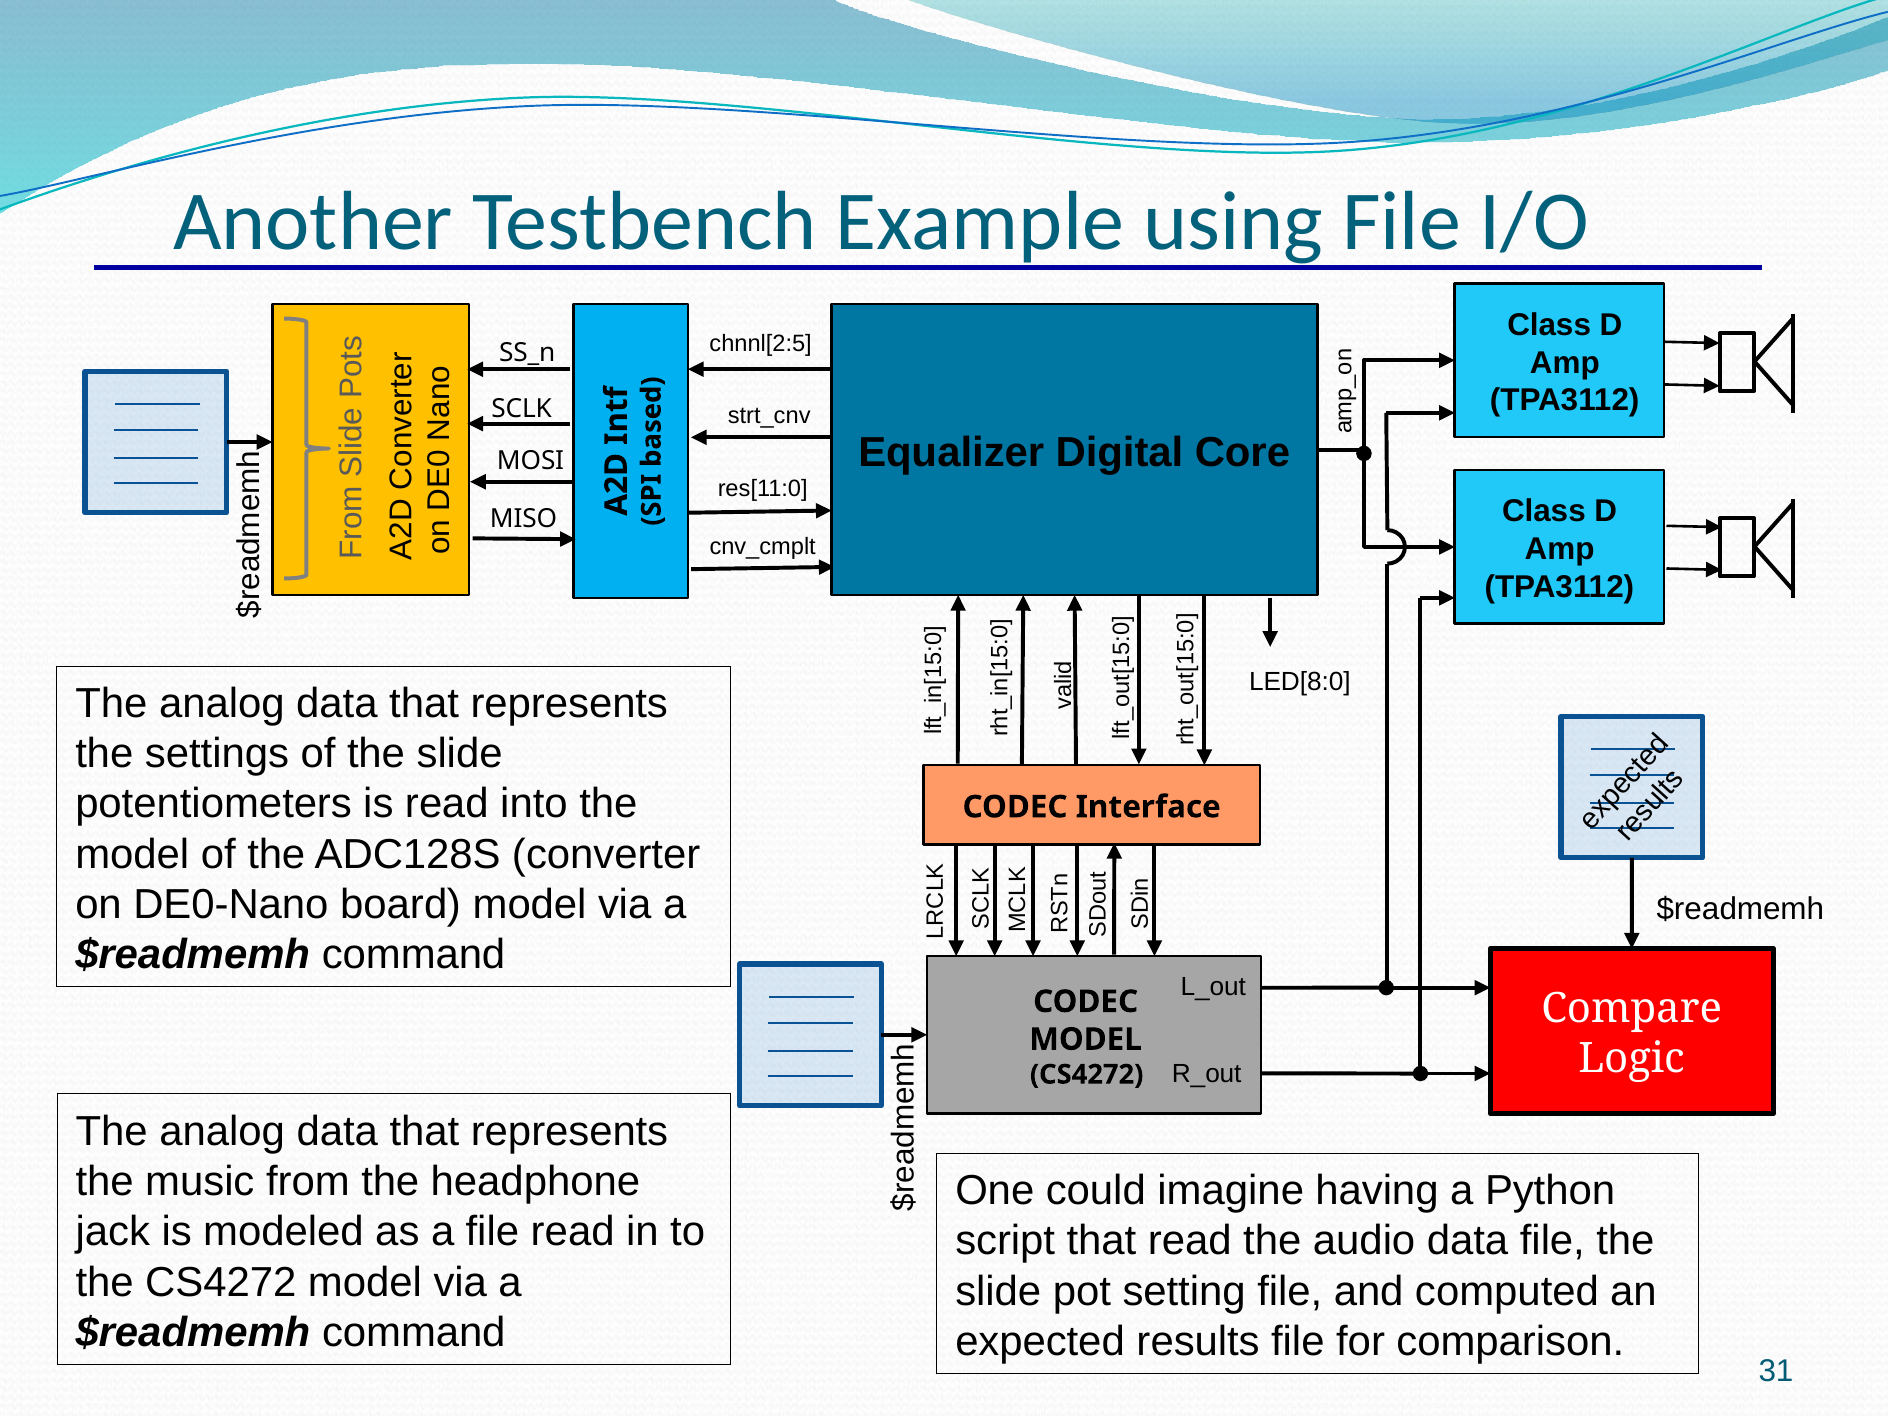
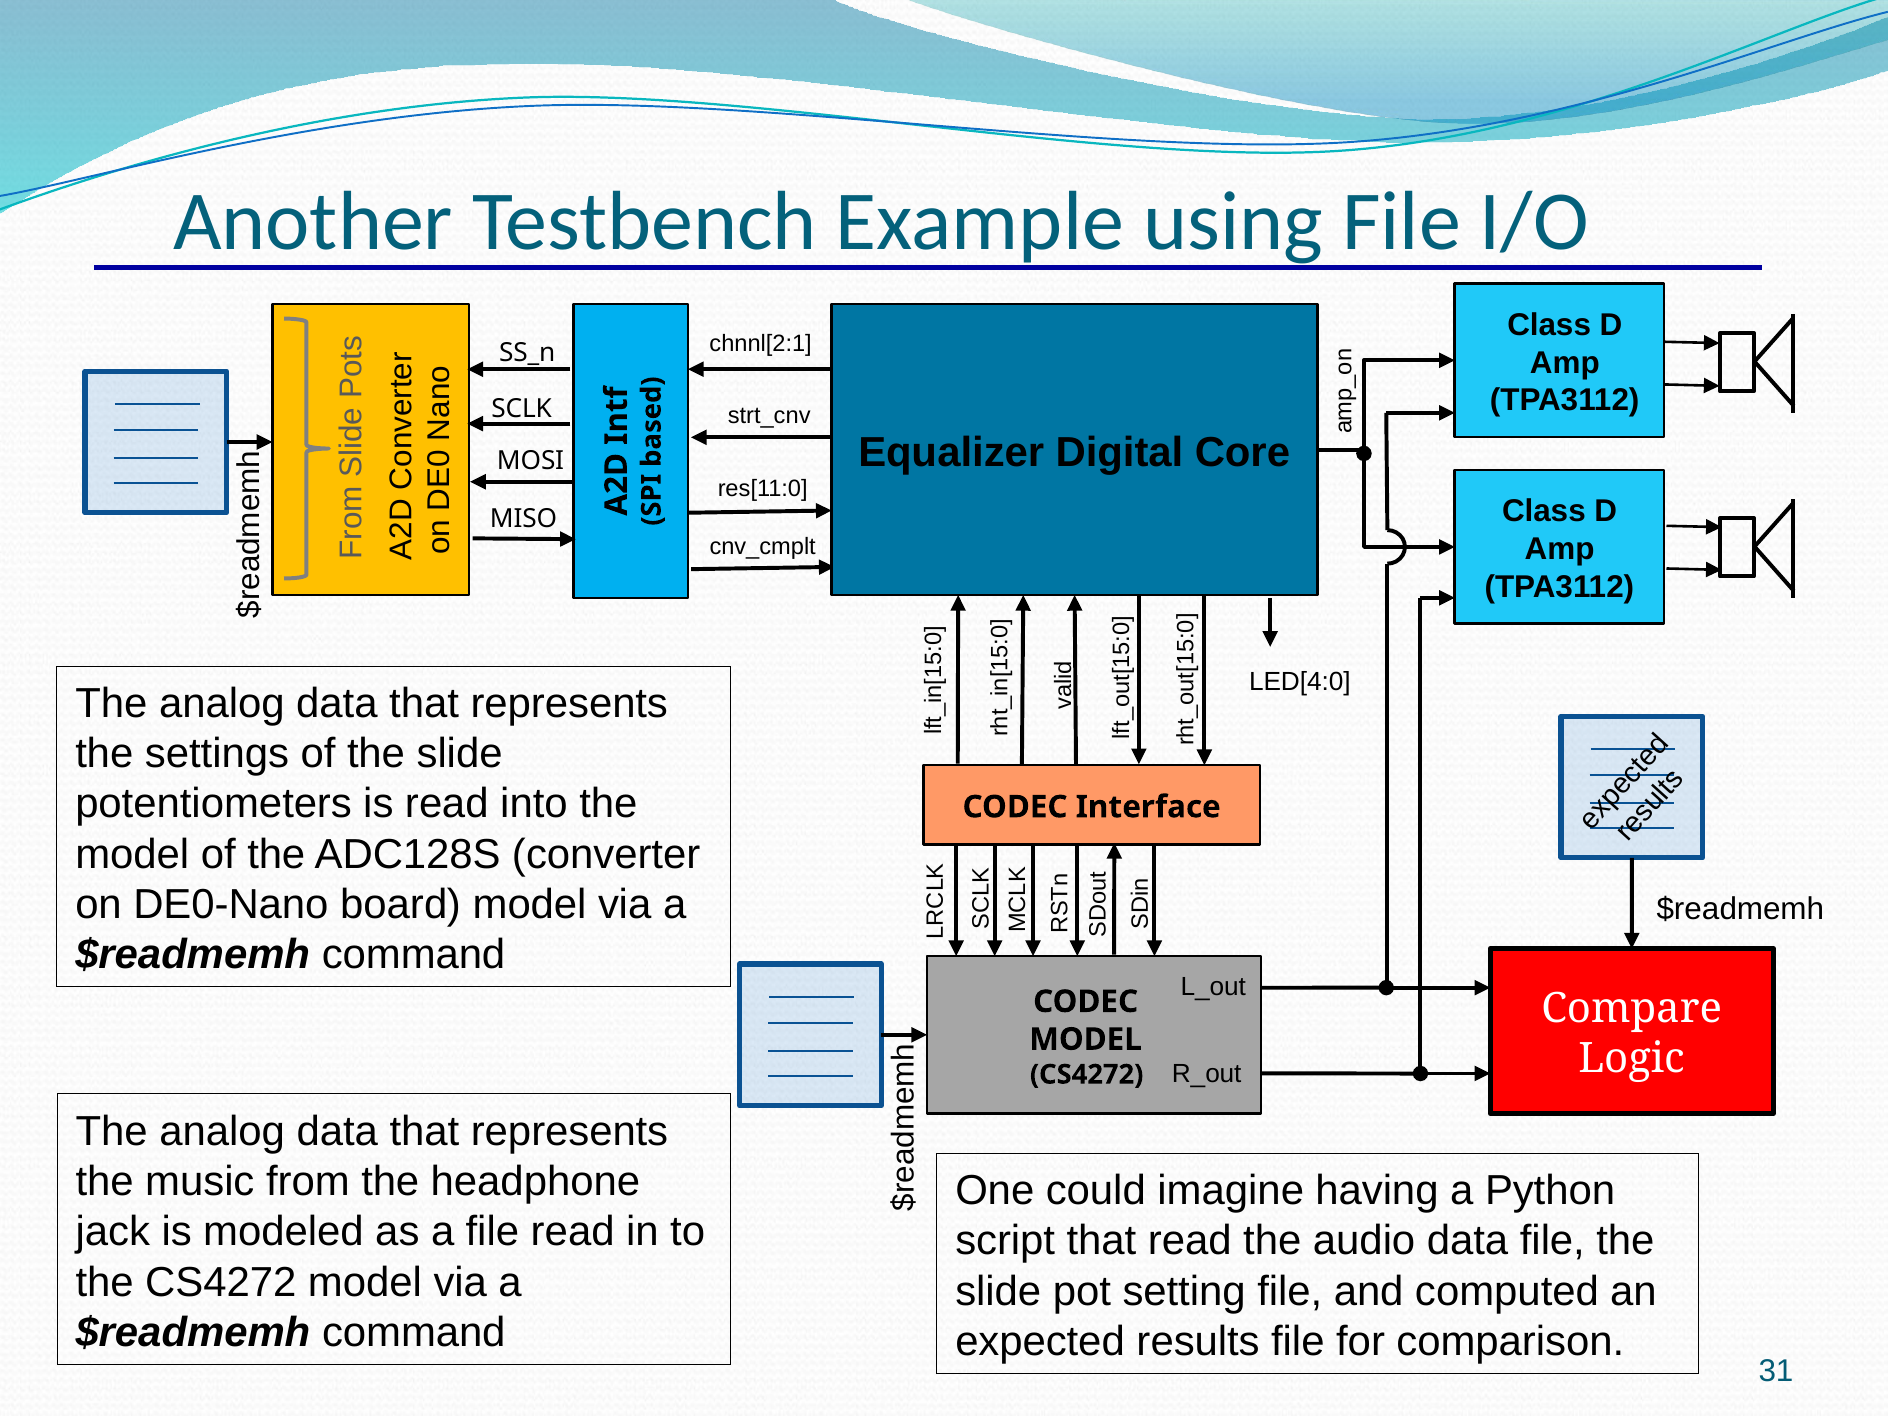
chnnl[2:5: chnnl[2:5 -> chnnl[2:1 (761, 344)
LED[8:0: LED[8:0 -> LED[4:0 (1300, 682)
